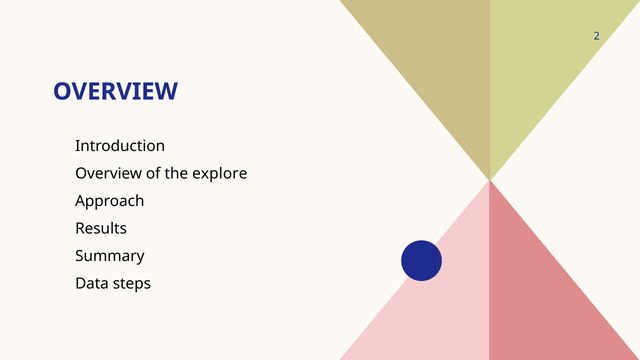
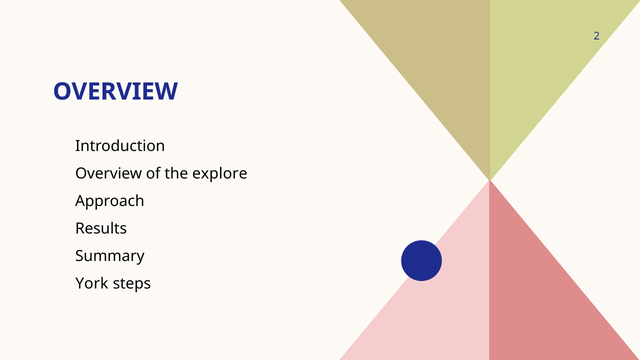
Data: Data -> York (92, 284)
